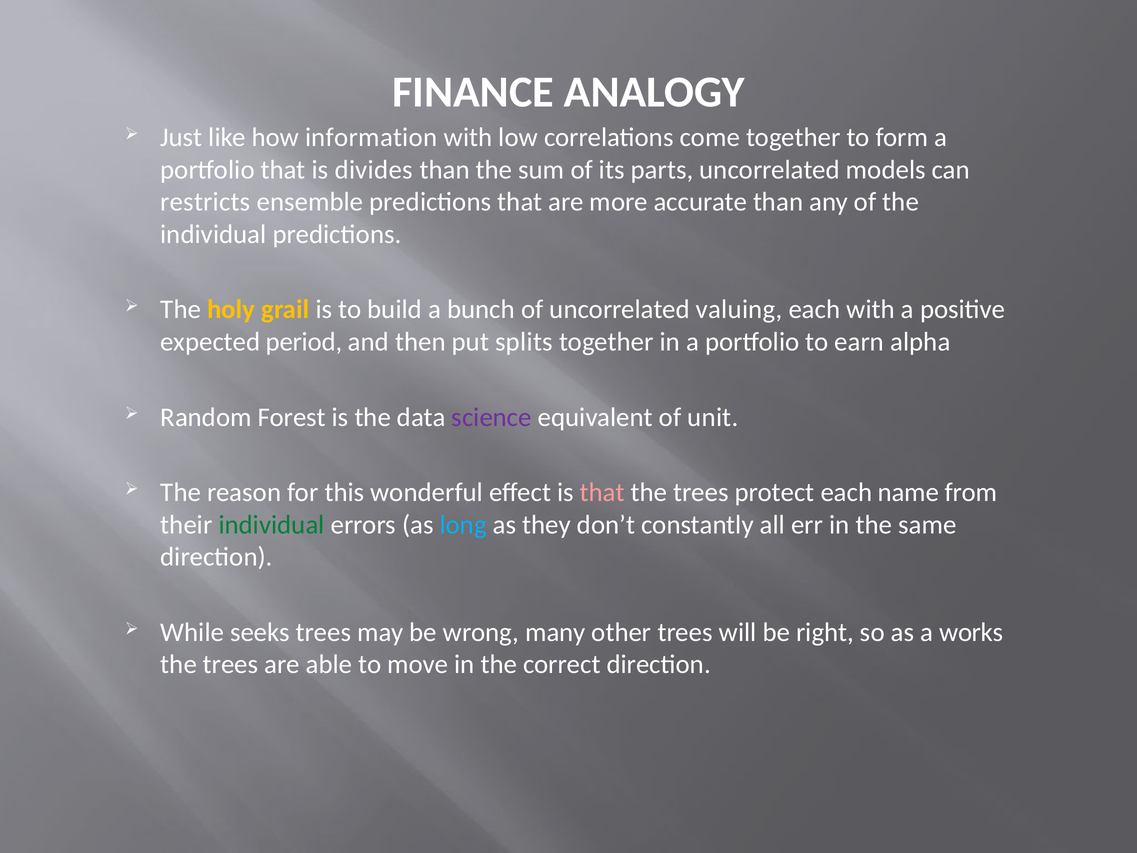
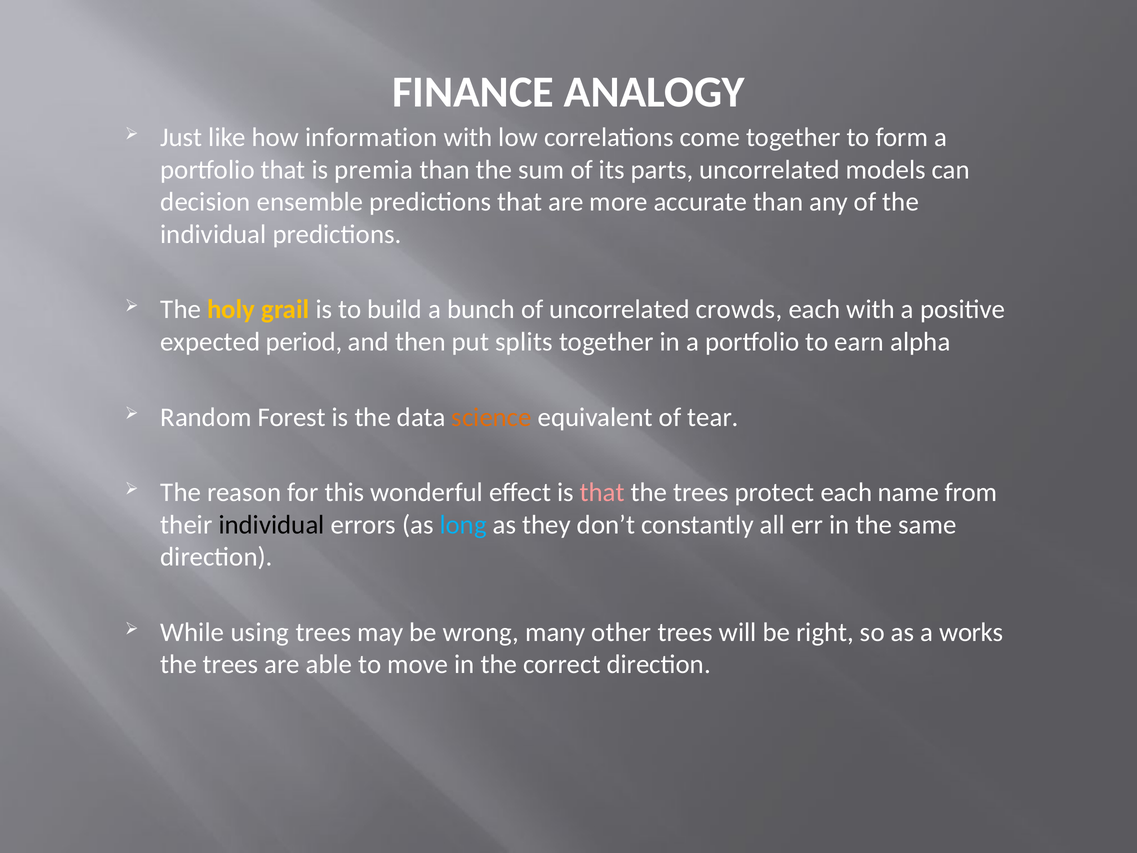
divides: divides -> premia (374, 170)
restricts: restricts -> decision (205, 202)
valuing: valuing -> crowds (739, 309)
science colour: purple -> orange (492, 417)
unit: unit -> tear (713, 417)
individual colour: green -> black (272, 525)
seeks: seeks -> using (260, 632)
